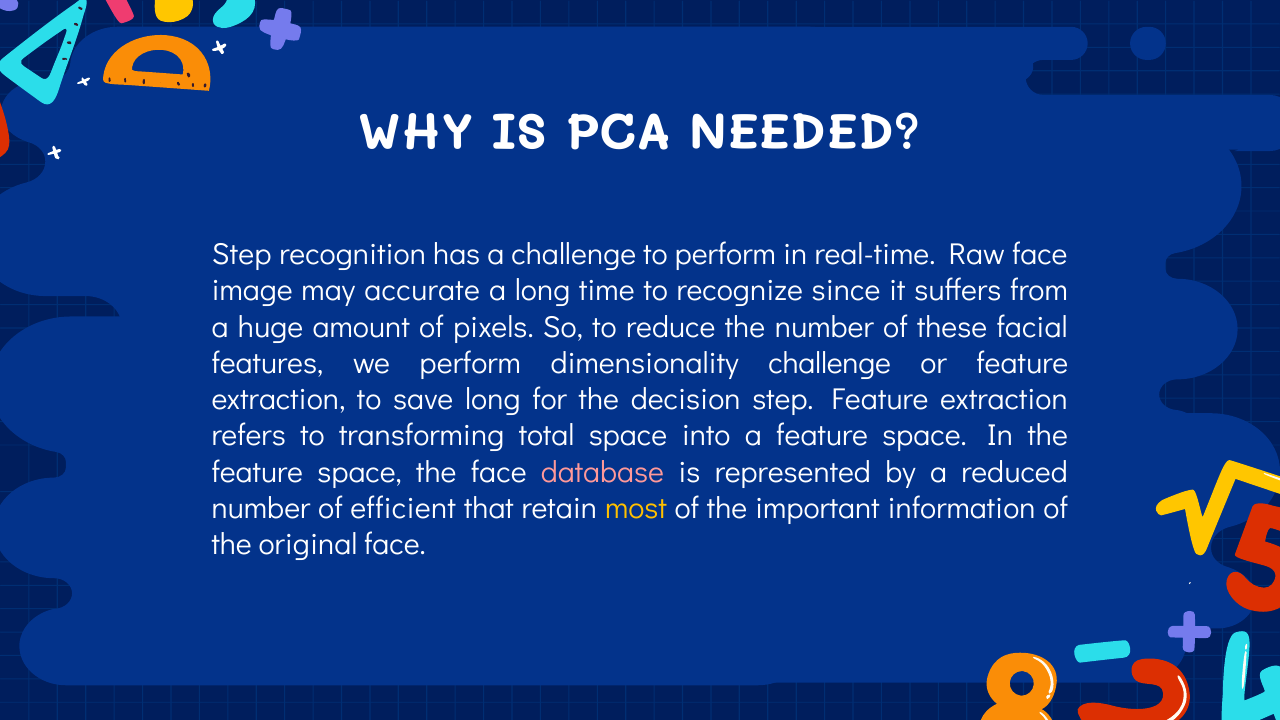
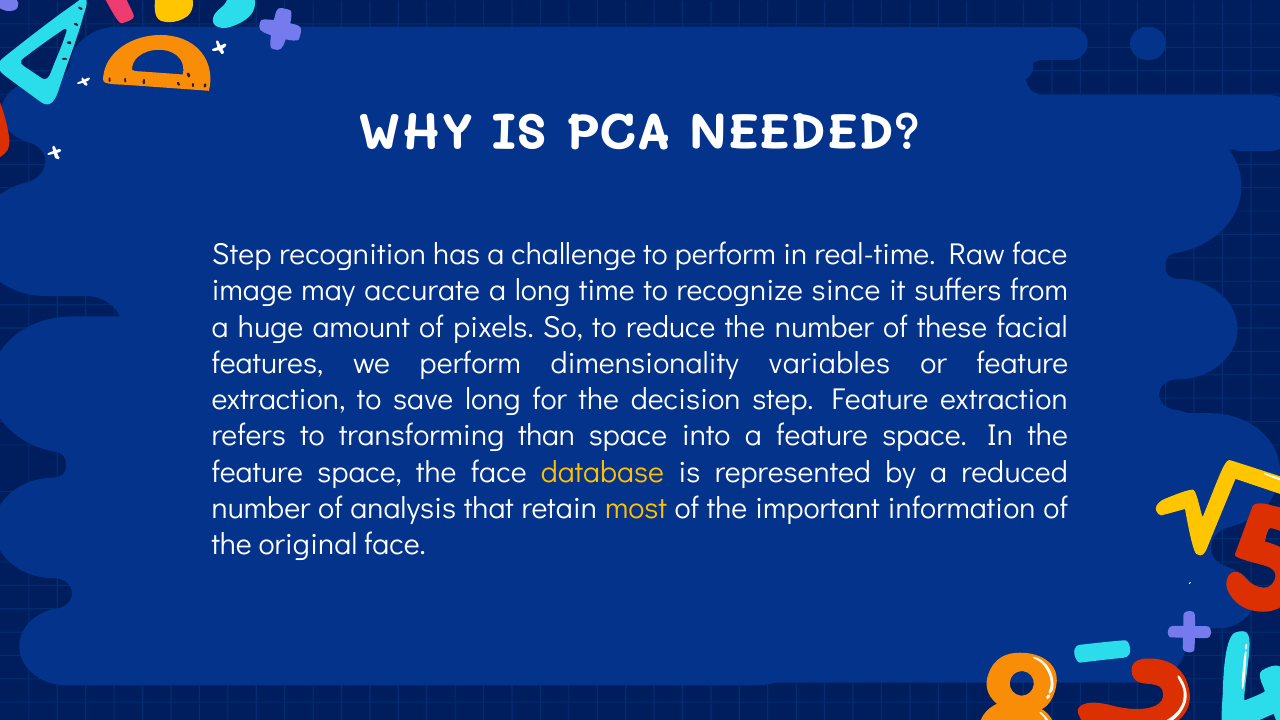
dimensionality challenge: challenge -> variables (829, 363)
total: total -> than (547, 436)
database colour: pink -> yellow (602, 472)
efficient: efficient -> analysis (403, 508)
